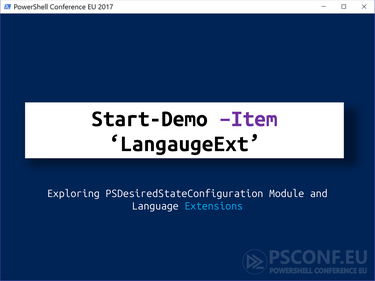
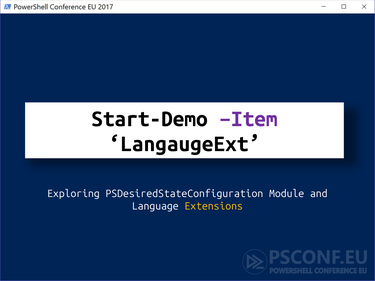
Extensions colour: light blue -> yellow (214, 206)
